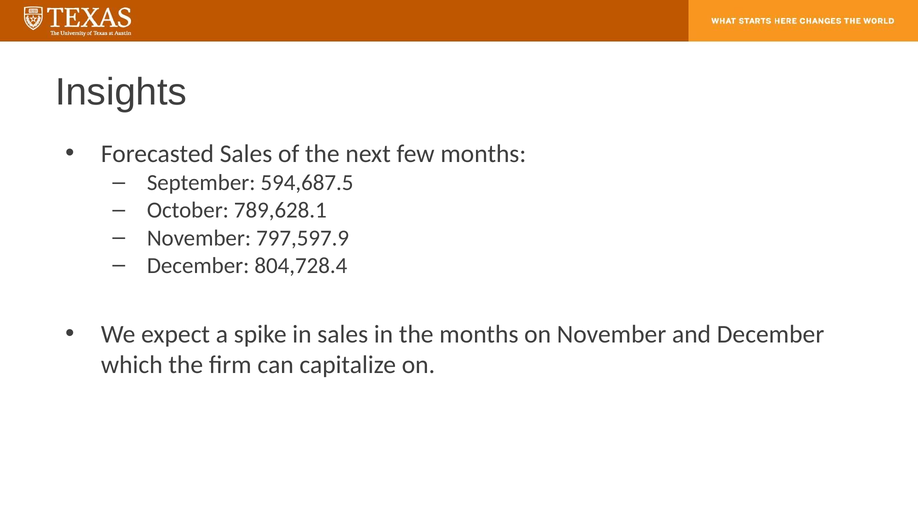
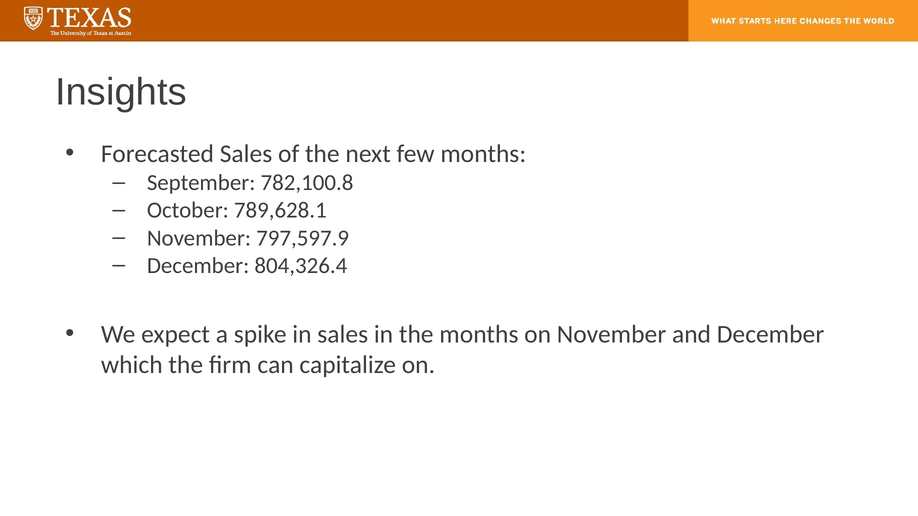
594,687.5: 594,687.5 -> 782,100.8 (307, 183)
804,728.4: 804,728.4 -> 804,326.4 (301, 266)
